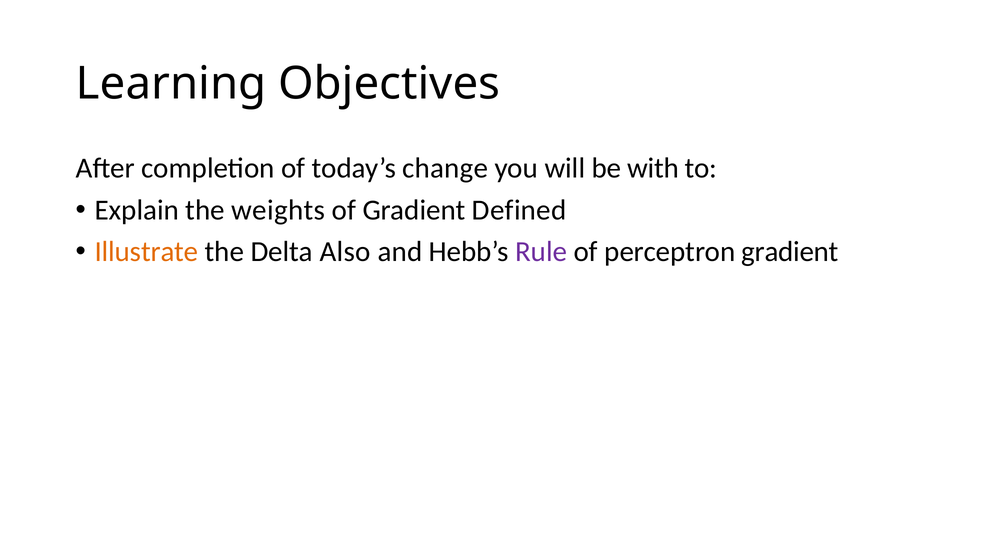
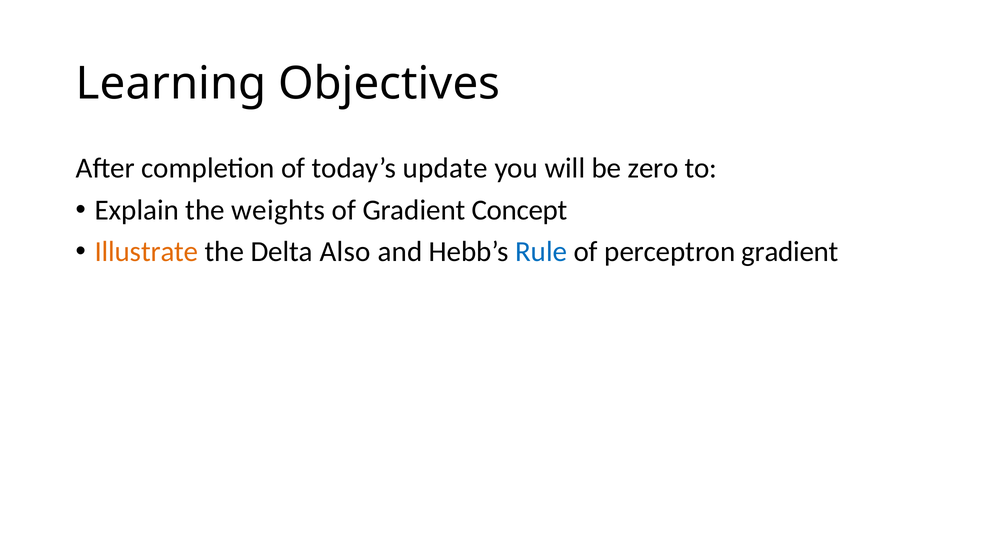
change: change -> update (445, 168)
with: with -> zero (653, 168)
Defined: Defined -> Concept (520, 210)
Rule colour: purple -> blue (541, 252)
